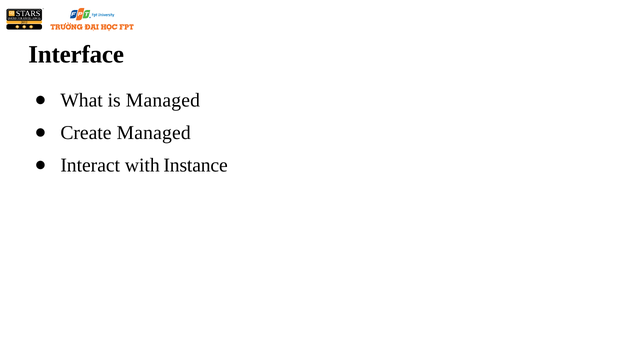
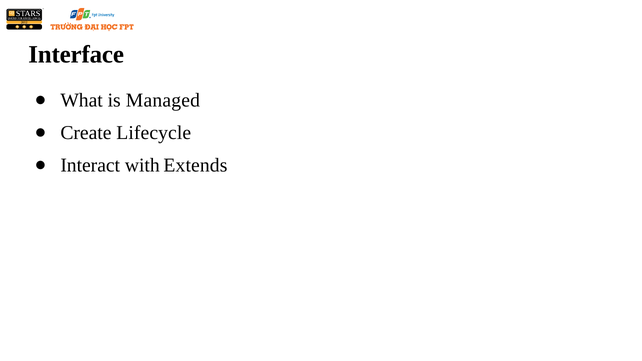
Create Managed: Managed -> Lifecycle (154, 133)
Instance: Instance -> Extends (195, 165)
